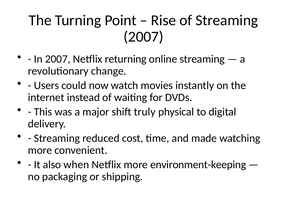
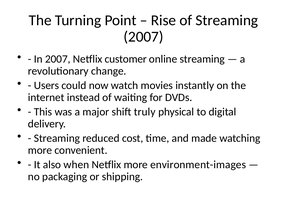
returning: returning -> customer (126, 59)
environment-keeping: environment-keeping -> environment-images (198, 165)
